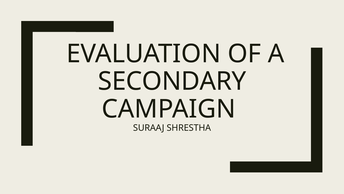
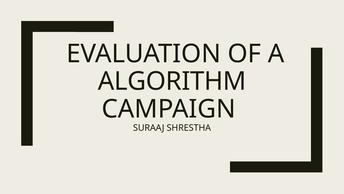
SECONDARY: SECONDARY -> ALGORITHM (172, 81)
